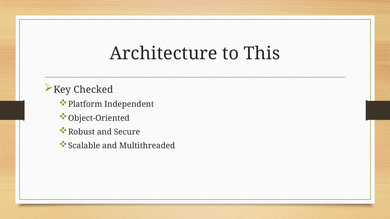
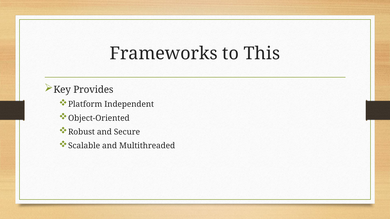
Architecture: Architecture -> Frameworks (164, 54)
Checked: Checked -> Provides (93, 90)
